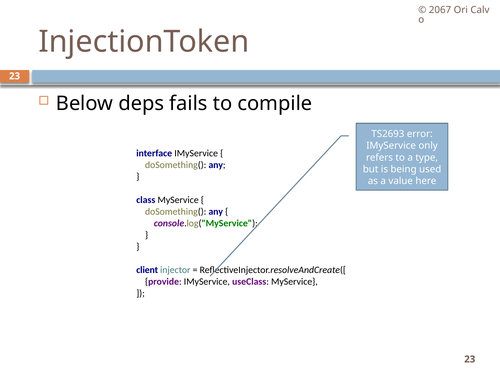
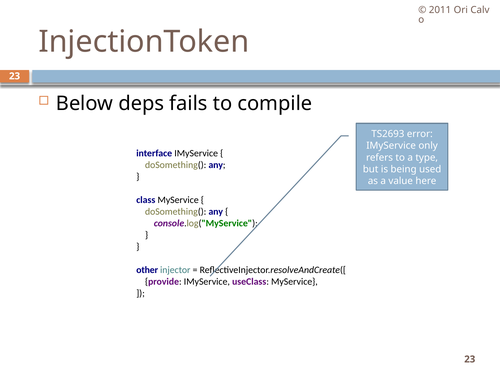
2067: 2067 -> 2011 (440, 10)
client: client -> other (147, 270)
